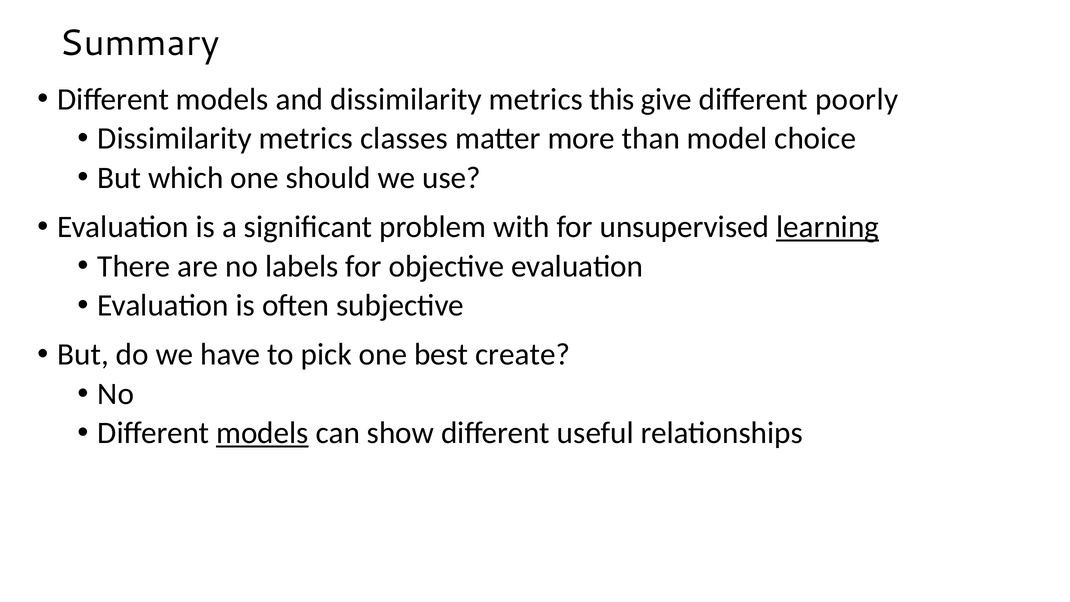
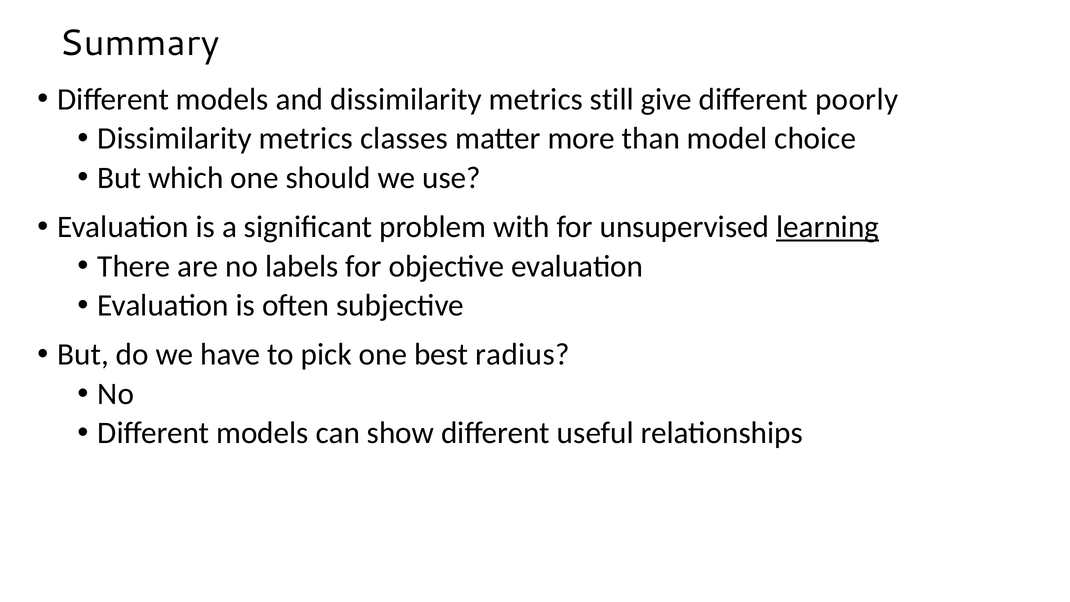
this: this -> still (612, 99)
create: create -> radius (522, 355)
models underline: present -> none (262, 433)
